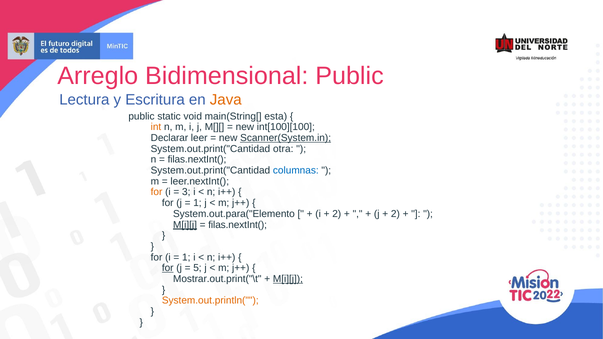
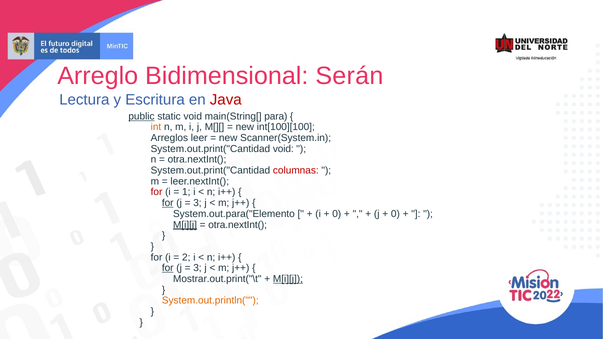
Bidimensional Public: Public -> Serán (349, 76)
Java colour: orange -> red (226, 100)
public underline: none -> present (142, 116)
esta: esta -> para (276, 116)
Declarar: Declarar -> Arreglos (169, 138)
Scanner(System.in underline: present -> none (286, 138)
System.out.print("Cantidad otra: otra -> void (283, 149)
filas.nextInt(: filas.nextInt( -> otra.nextInt( (197, 160)
columnas colour: blue -> red (296, 171)
for colour: orange -> red (157, 192)
3: 3 -> 1 (186, 192)
for underline: none -> present (168, 203)
1: 1 -> 3 (197, 203)
2: 2 -> 0 (337, 214)
2: 2 -> 0 (395, 214)
filas.nextInt(: filas.nextInt( -> otra.nextInt( (238, 225)
1: 1 -> 2 (186, 257)
5: 5 -> 3 (197, 268)
